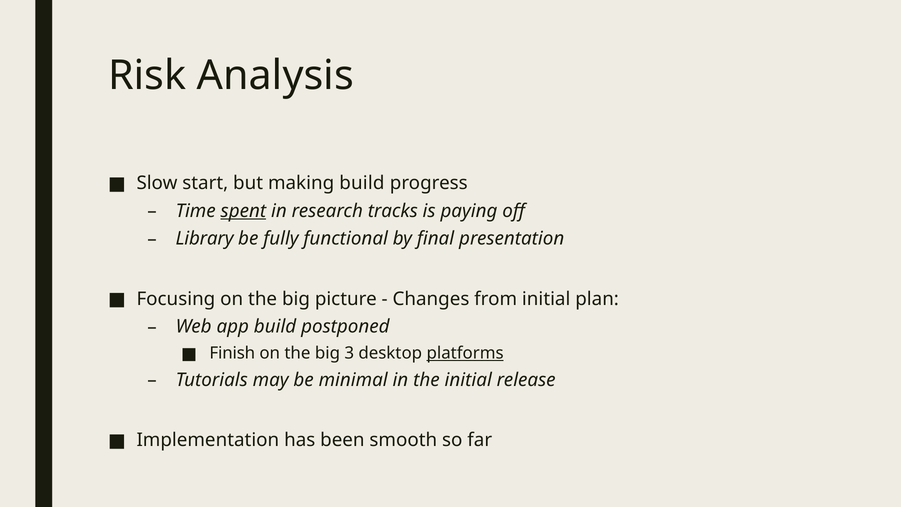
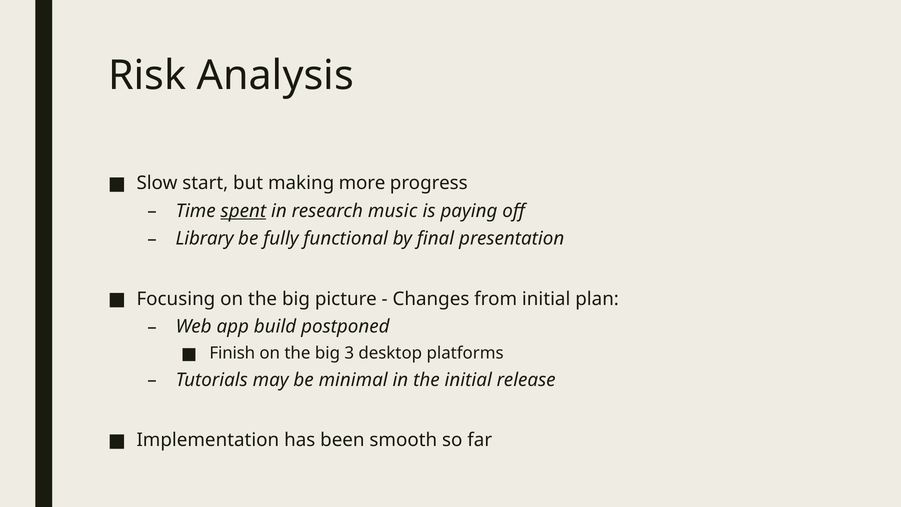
making build: build -> more (362, 183)
tracks: tracks -> music (393, 211)
platforms underline: present -> none (465, 353)
